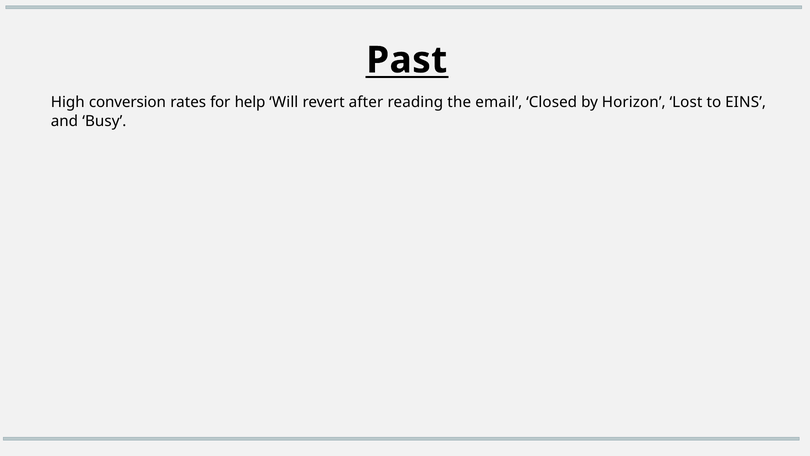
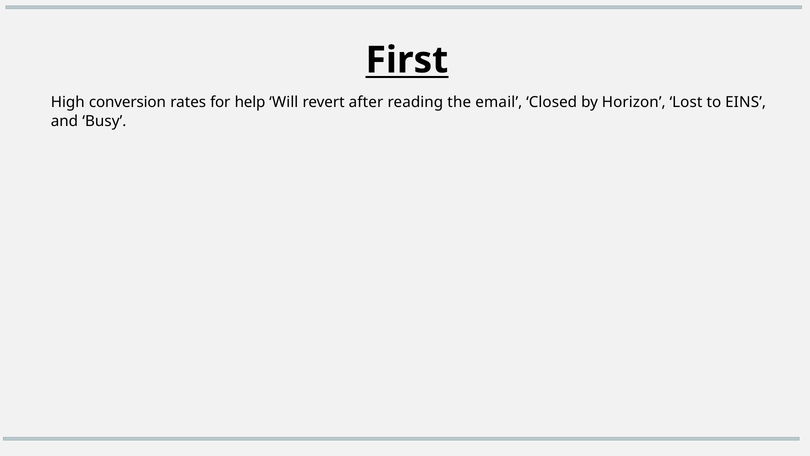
Past: Past -> First (407, 60)
